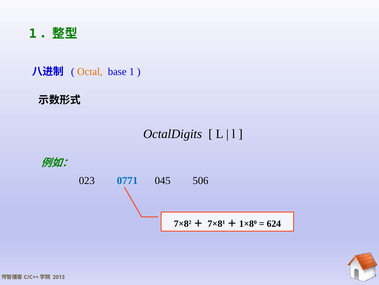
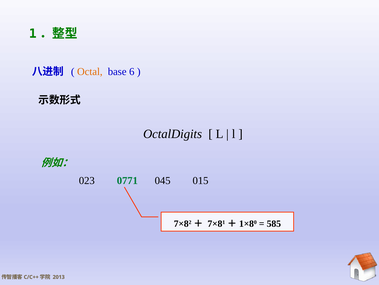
1: 1 -> 6 (132, 71)
0771 colour: blue -> green (127, 180)
506: 506 -> 015 (201, 180)
624: 624 -> 585 (274, 223)
